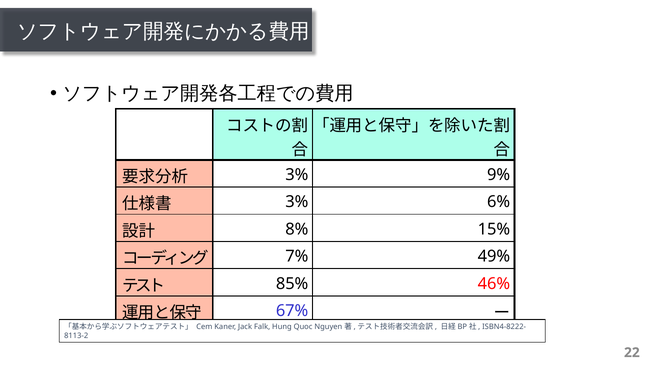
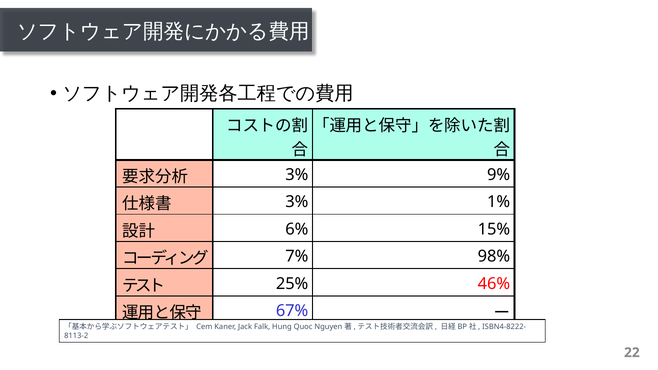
6%: 6% -> 1% (499, 202)
8%: 8% -> 6% (297, 229)
49%: 49% -> 98% (494, 256)
85%: 85% -> 25% (292, 284)
